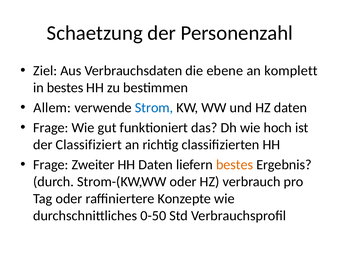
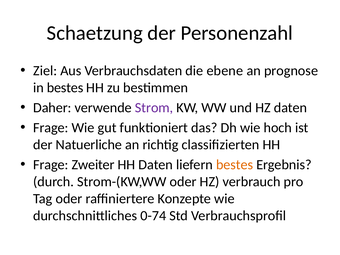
komplett: komplett -> prognose (291, 71)
Allem: Allem -> Daher (52, 108)
Strom colour: blue -> purple (154, 108)
Classifiziert: Classifiziert -> Natuerliche (89, 145)
0-50: 0-50 -> 0-74 (153, 216)
